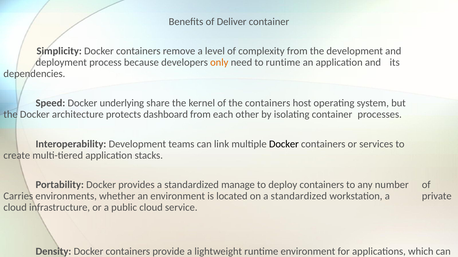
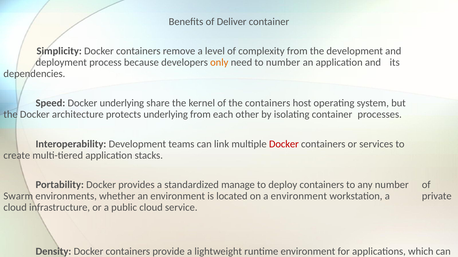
to runtime: runtime -> number (283, 63)
protects dashboard: dashboard -> underlying (166, 115)
Docker colour: black -> red (284, 144)
Carries: Carries -> Swarm (18, 196)
on a standardized: standardized -> environment (299, 196)
